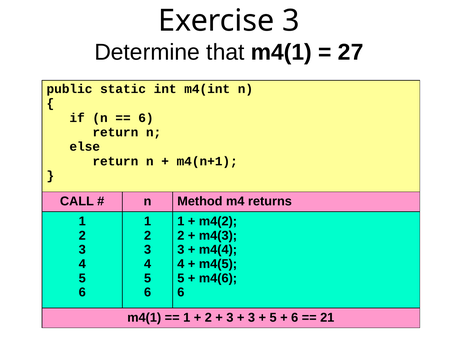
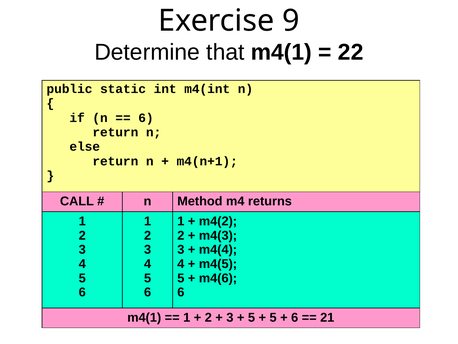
Exercise 3: 3 -> 9 (291, 21)
27: 27 -> 22 (351, 52)
3: 3 -> 5 (251, 317)
